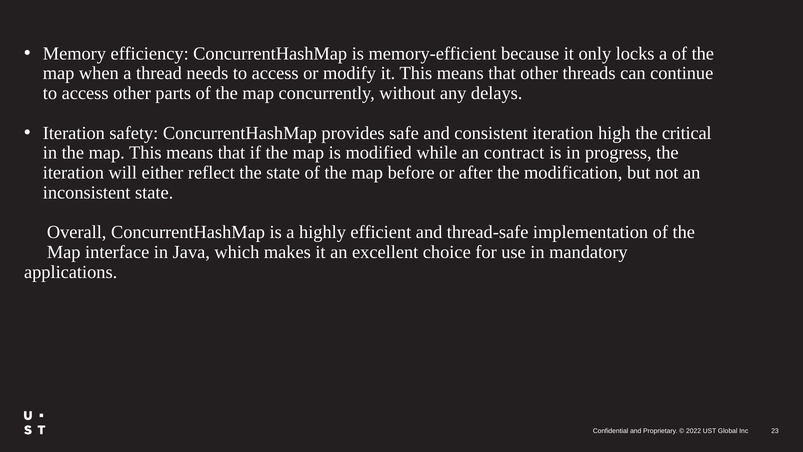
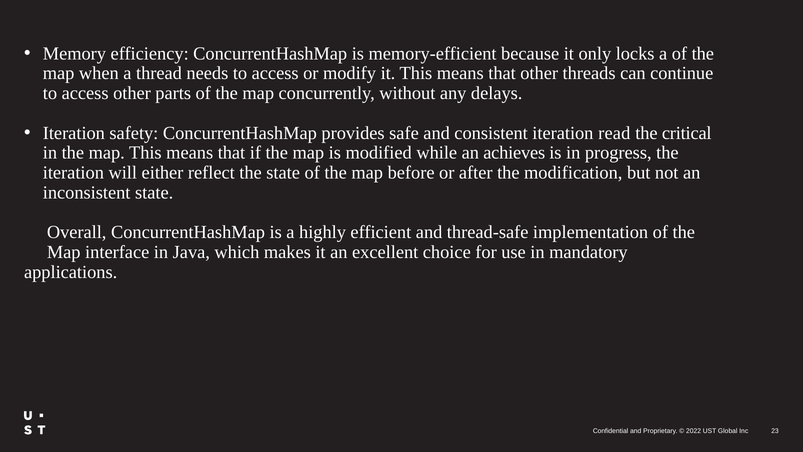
high: high -> read (614, 133)
contract: contract -> achieves (514, 153)
